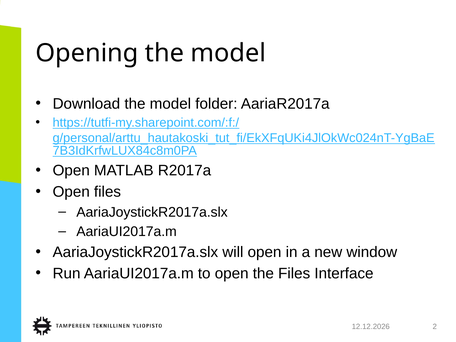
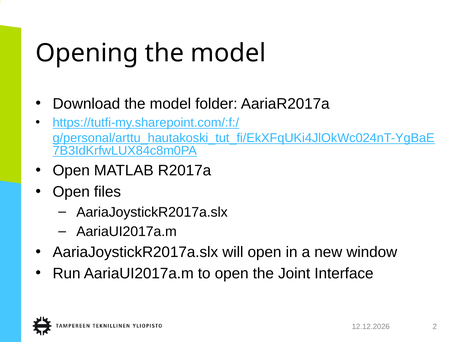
the Files: Files -> Joint (294, 273)
